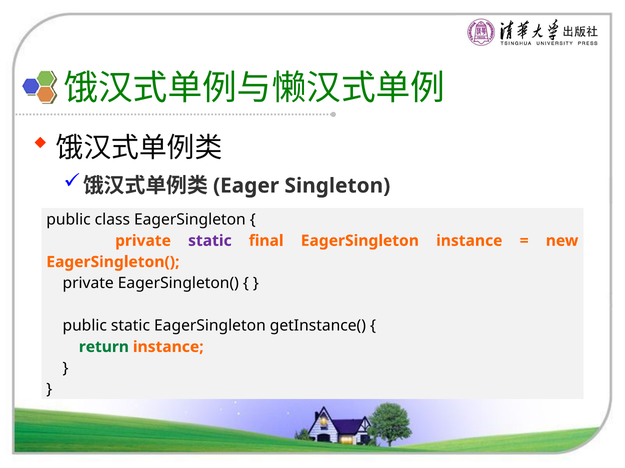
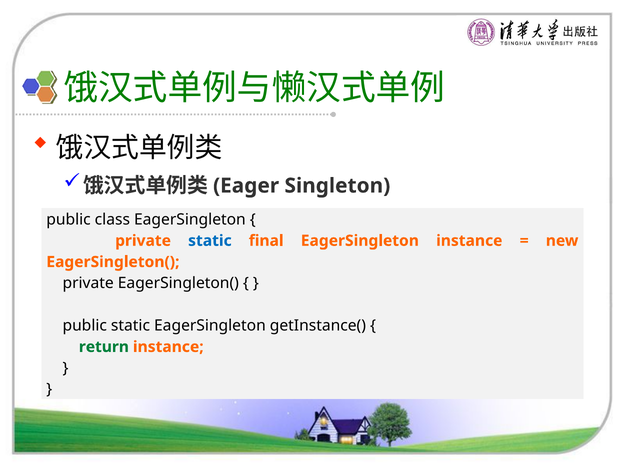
static colour: purple -> blue (210, 241)
